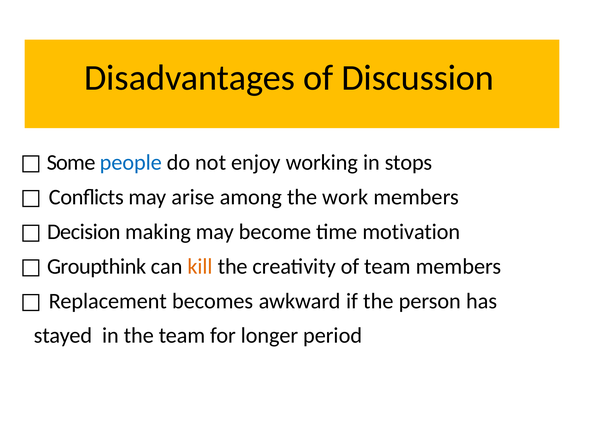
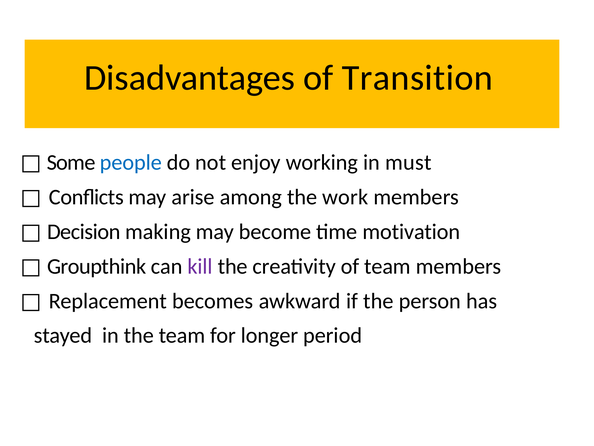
Discussion: Discussion -> Transition (417, 78)
stops: stops -> must (408, 162)
kill colour: orange -> purple (200, 266)
